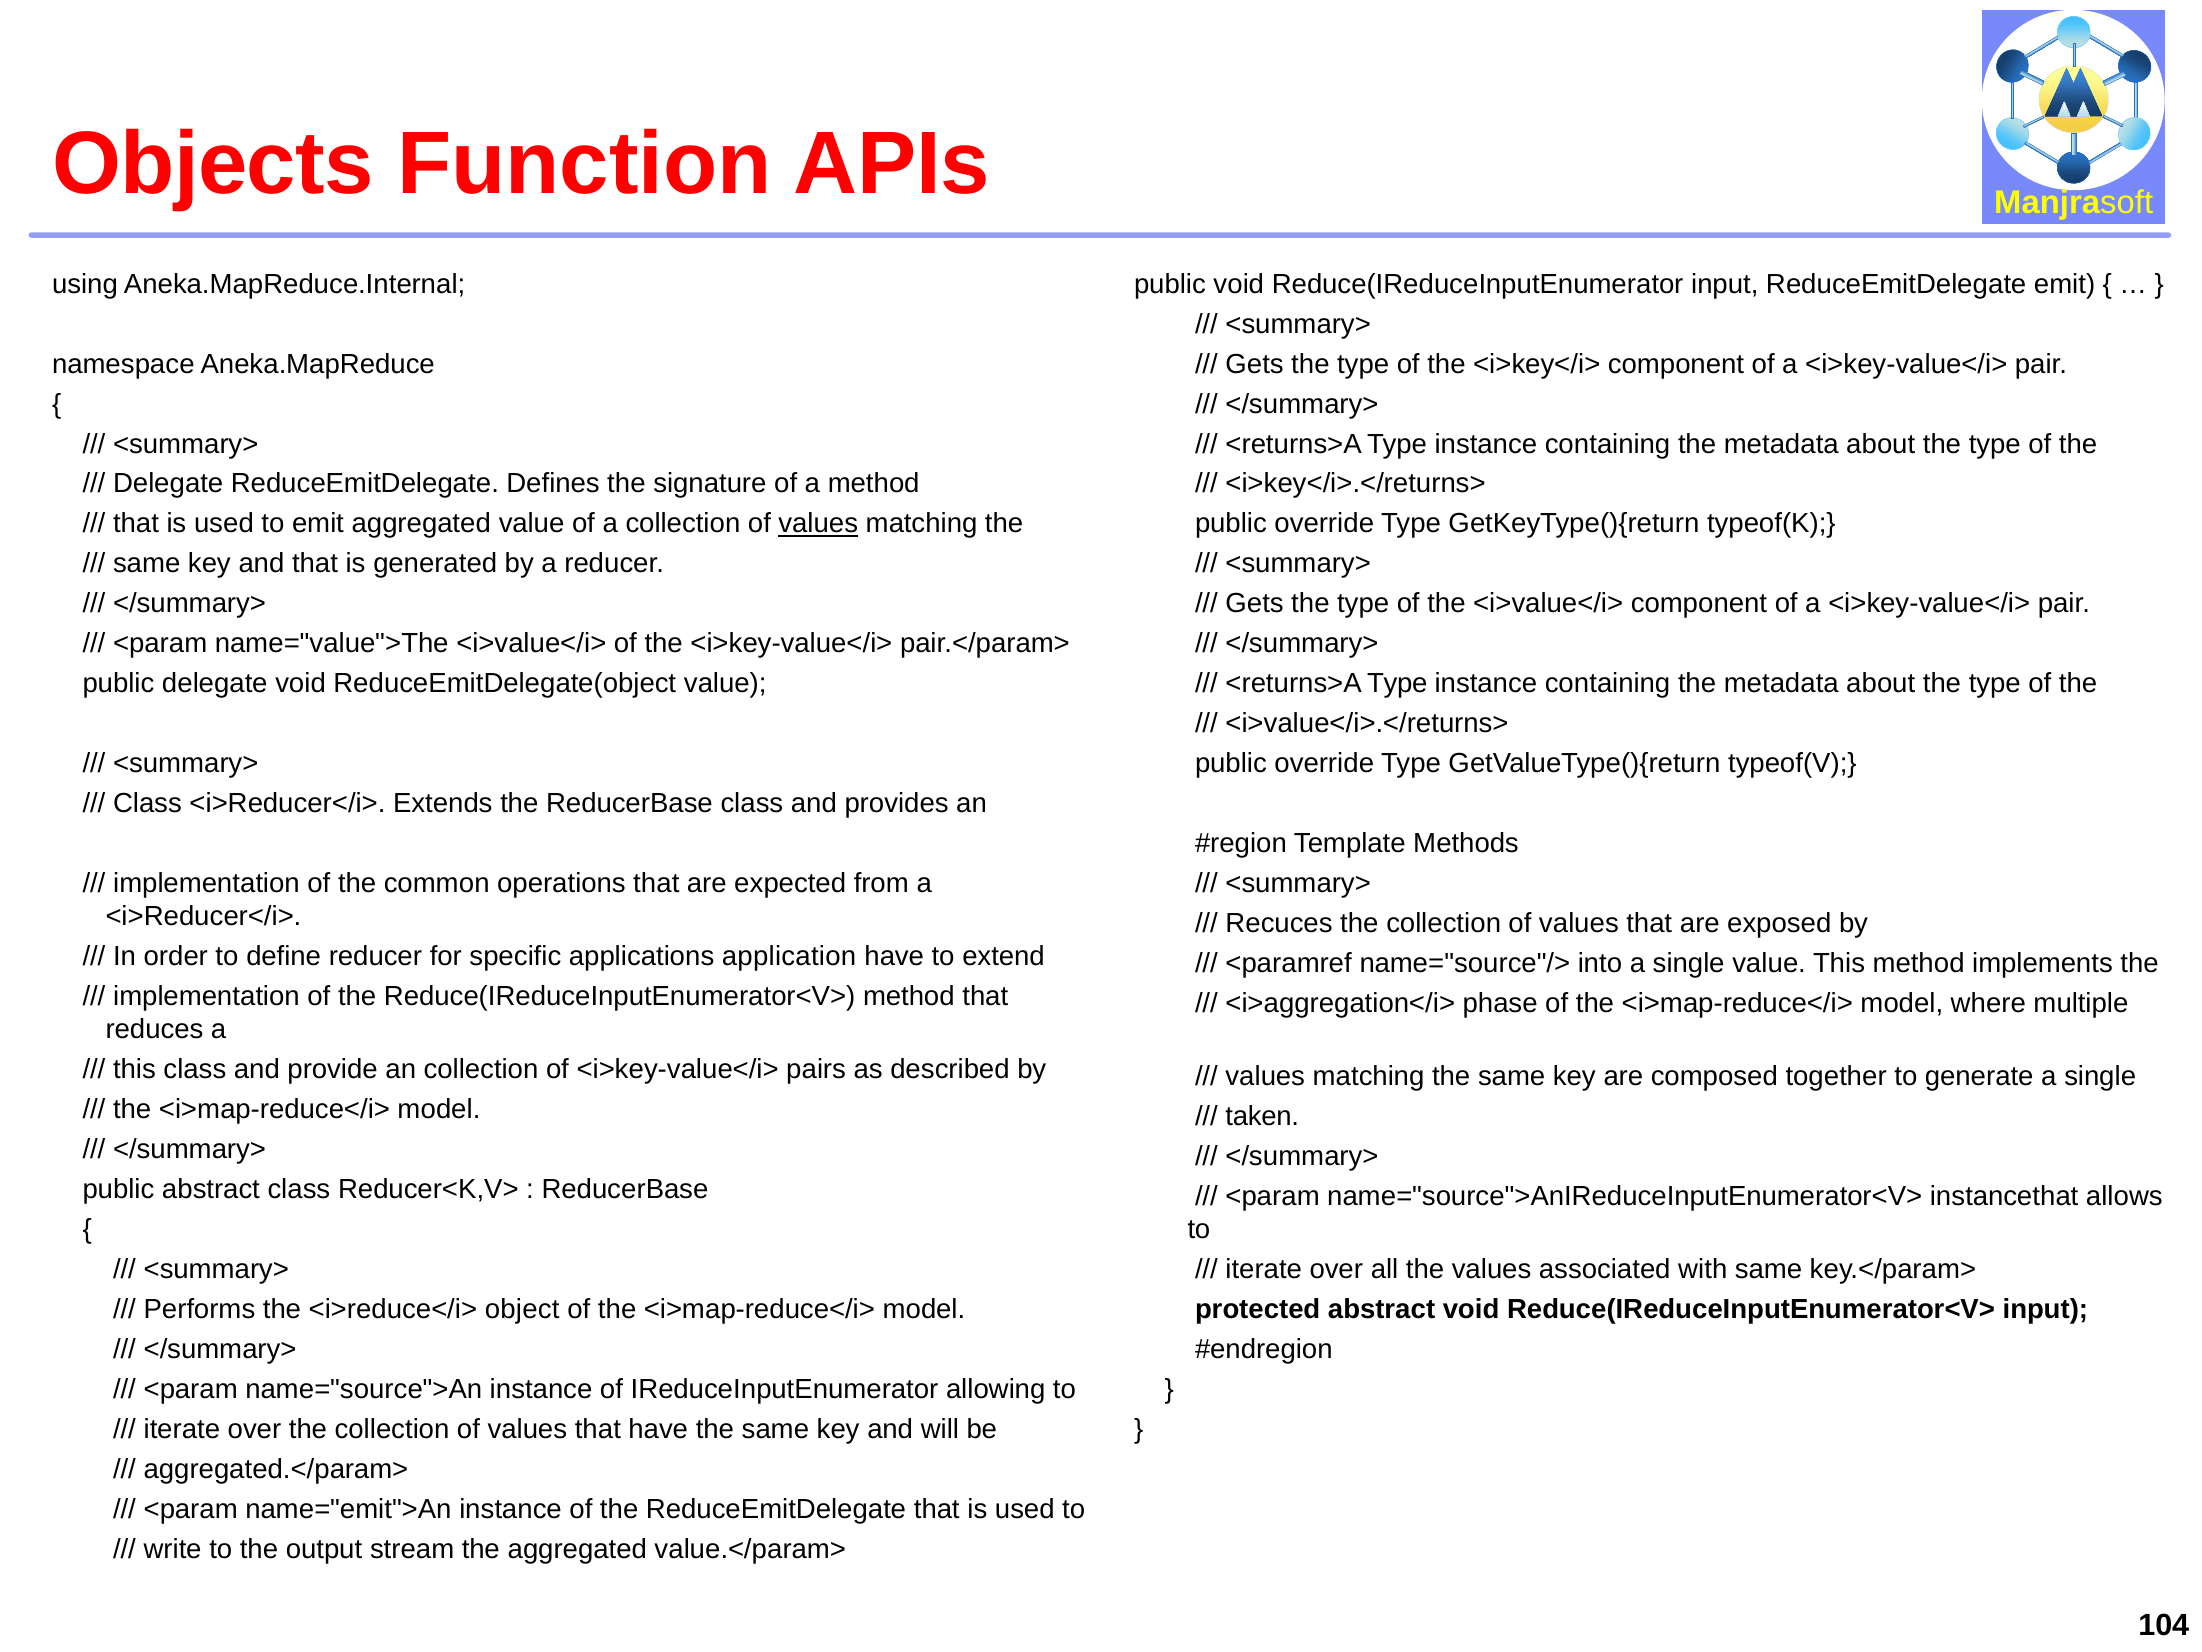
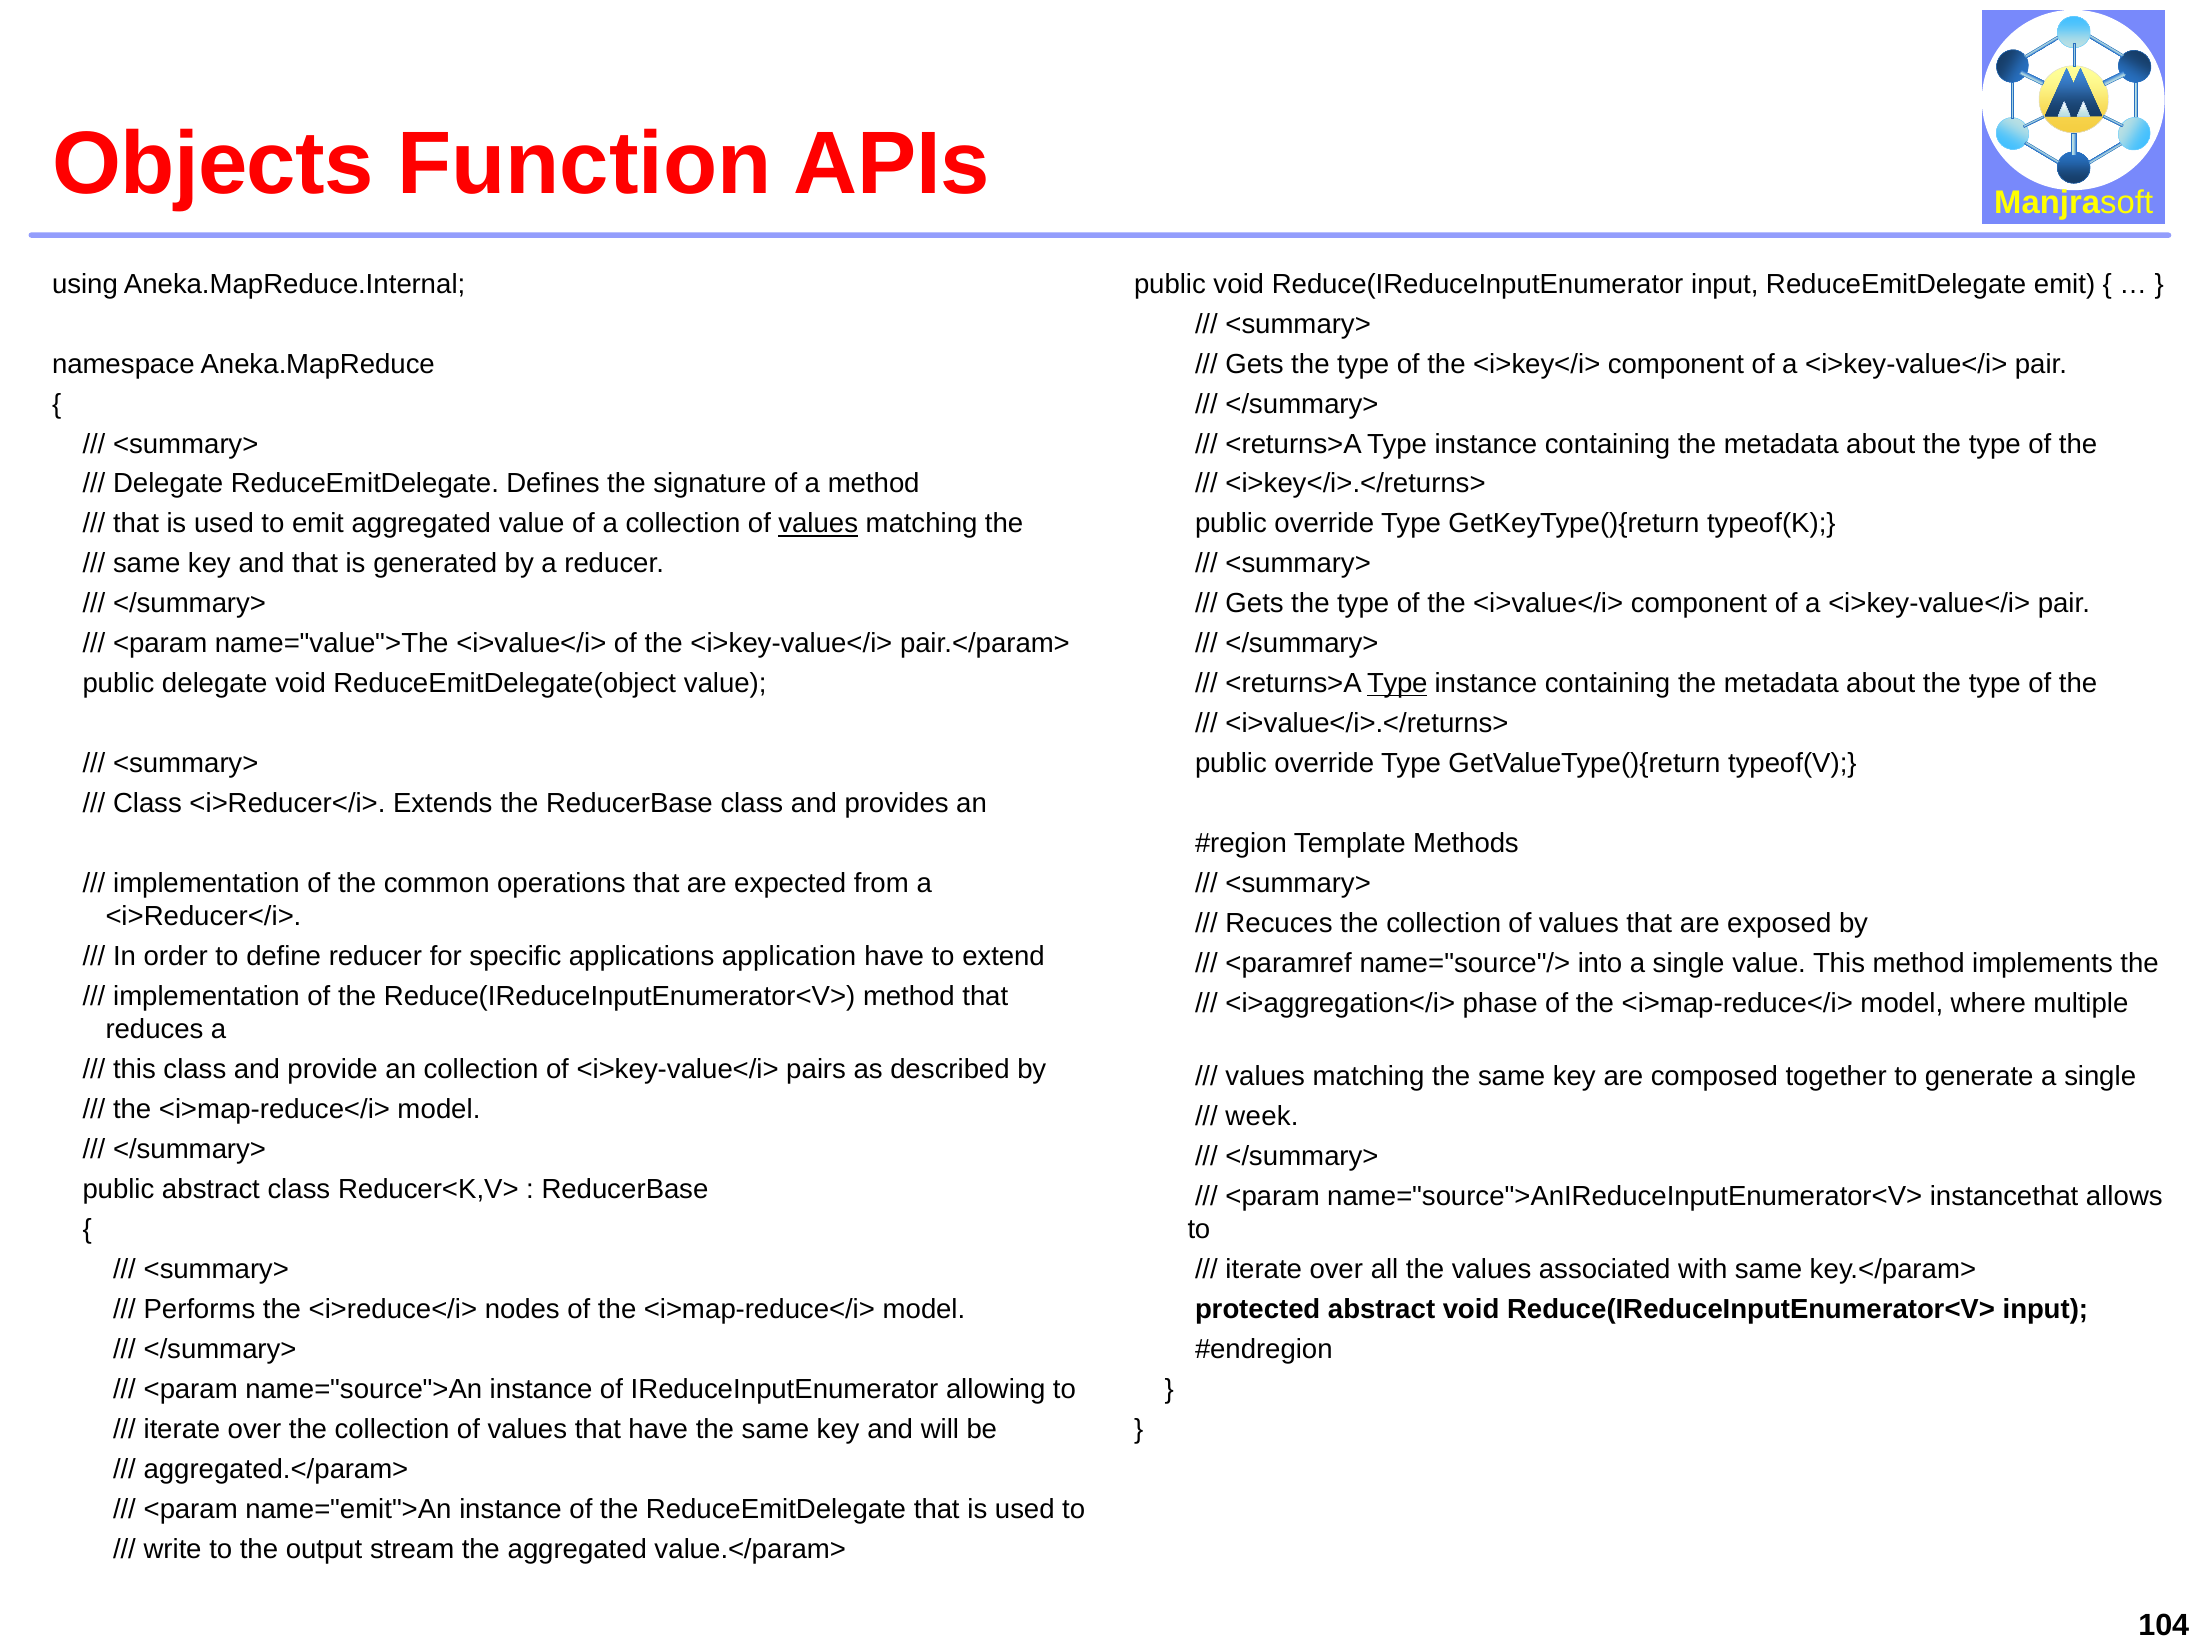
Type underline: none -> present (1397, 684)
taken: taken -> week (1262, 1116)
object: object -> nodes (522, 1309)
